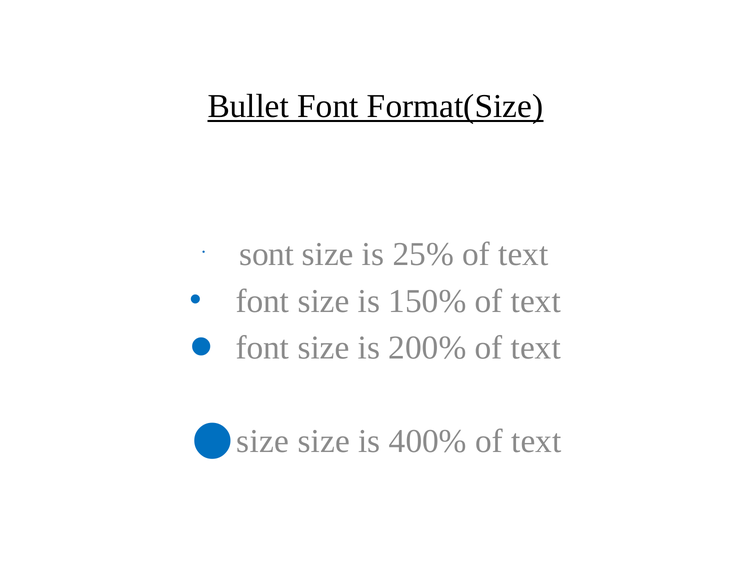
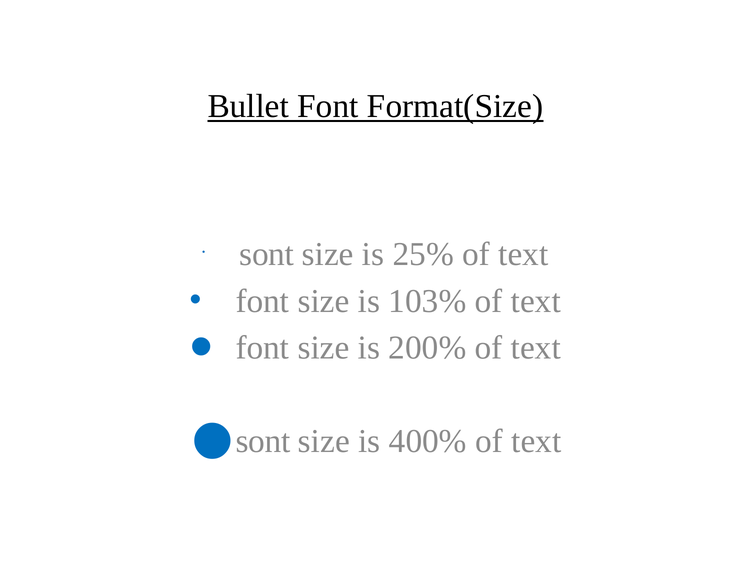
150%: 150% -> 103% (427, 301)
size: size -> sont (263, 442)
